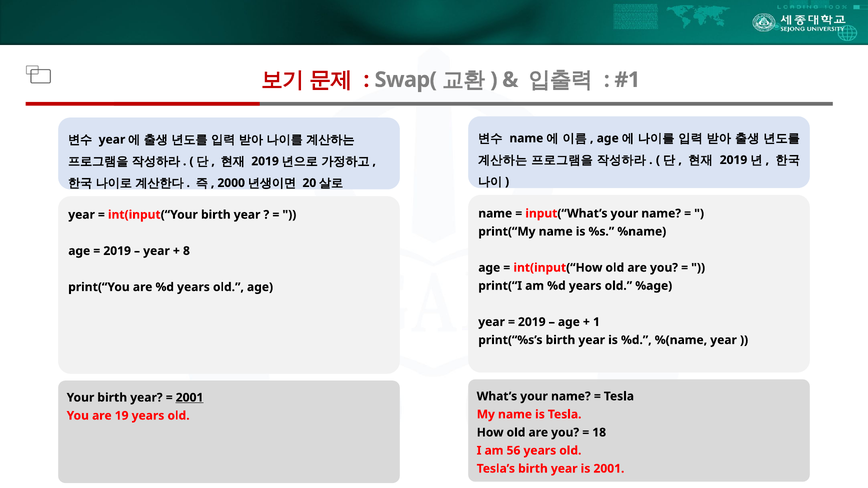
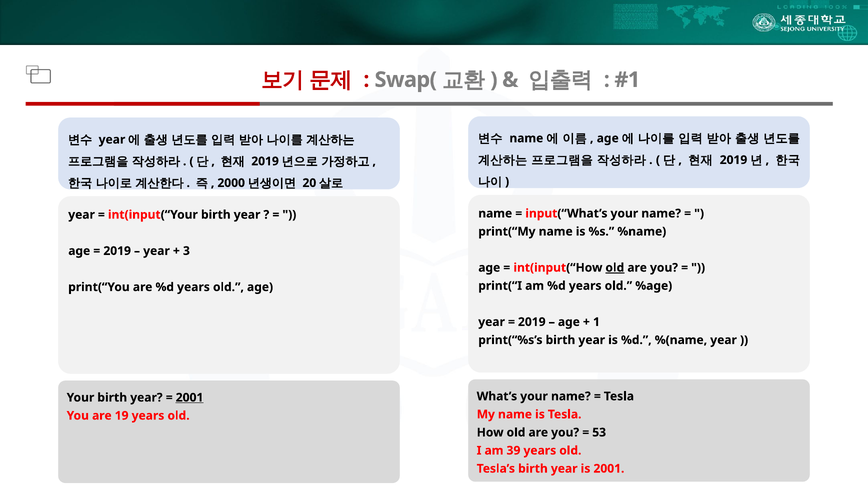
8: 8 -> 3 (186, 251)
old underline: none -> present (615, 268)
18: 18 -> 53 (599, 433)
56: 56 -> 39 (513, 451)
